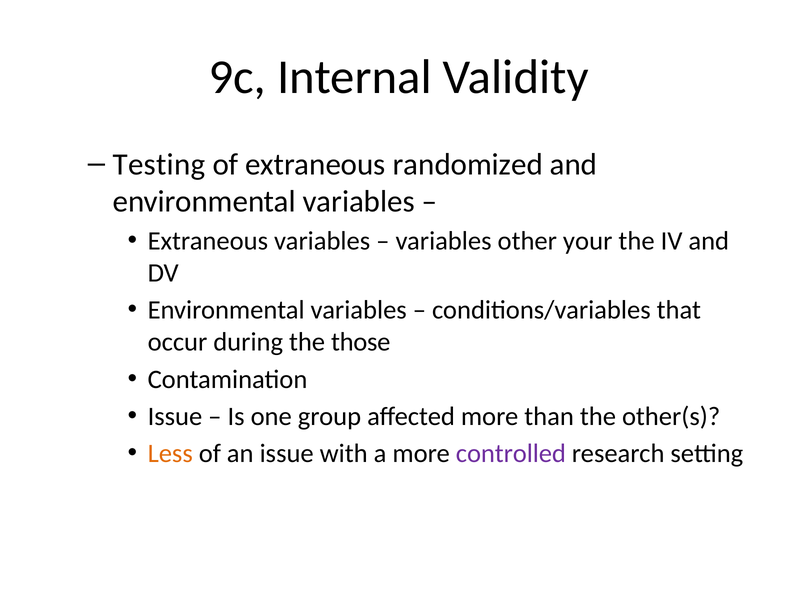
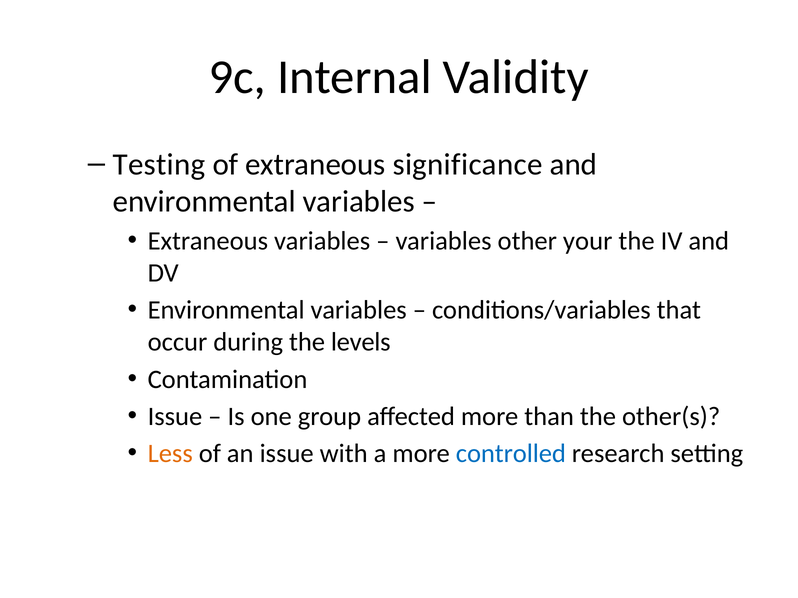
randomized: randomized -> significance (468, 164)
those: those -> levels (361, 342)
controlled colour: purple -> blue (511, 454)
